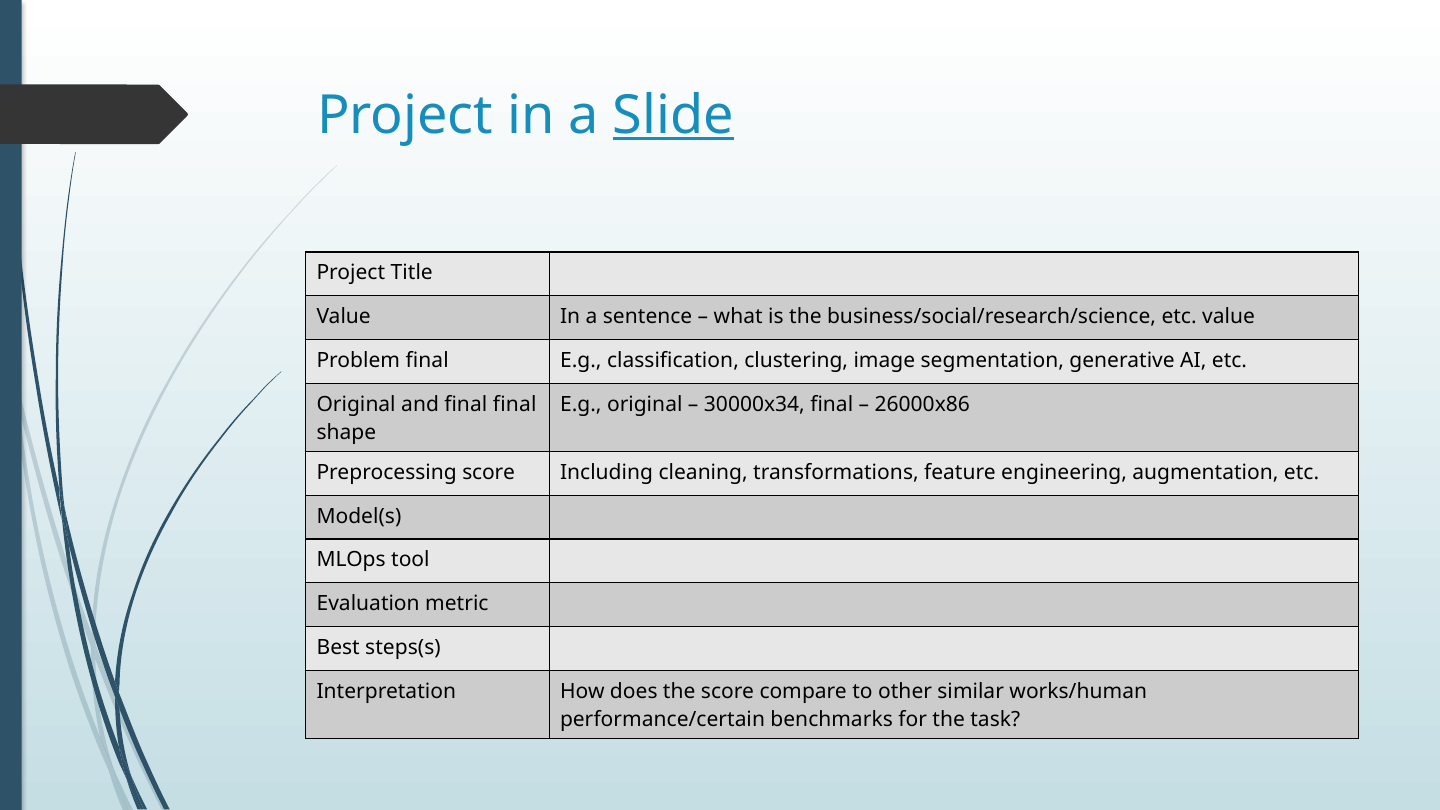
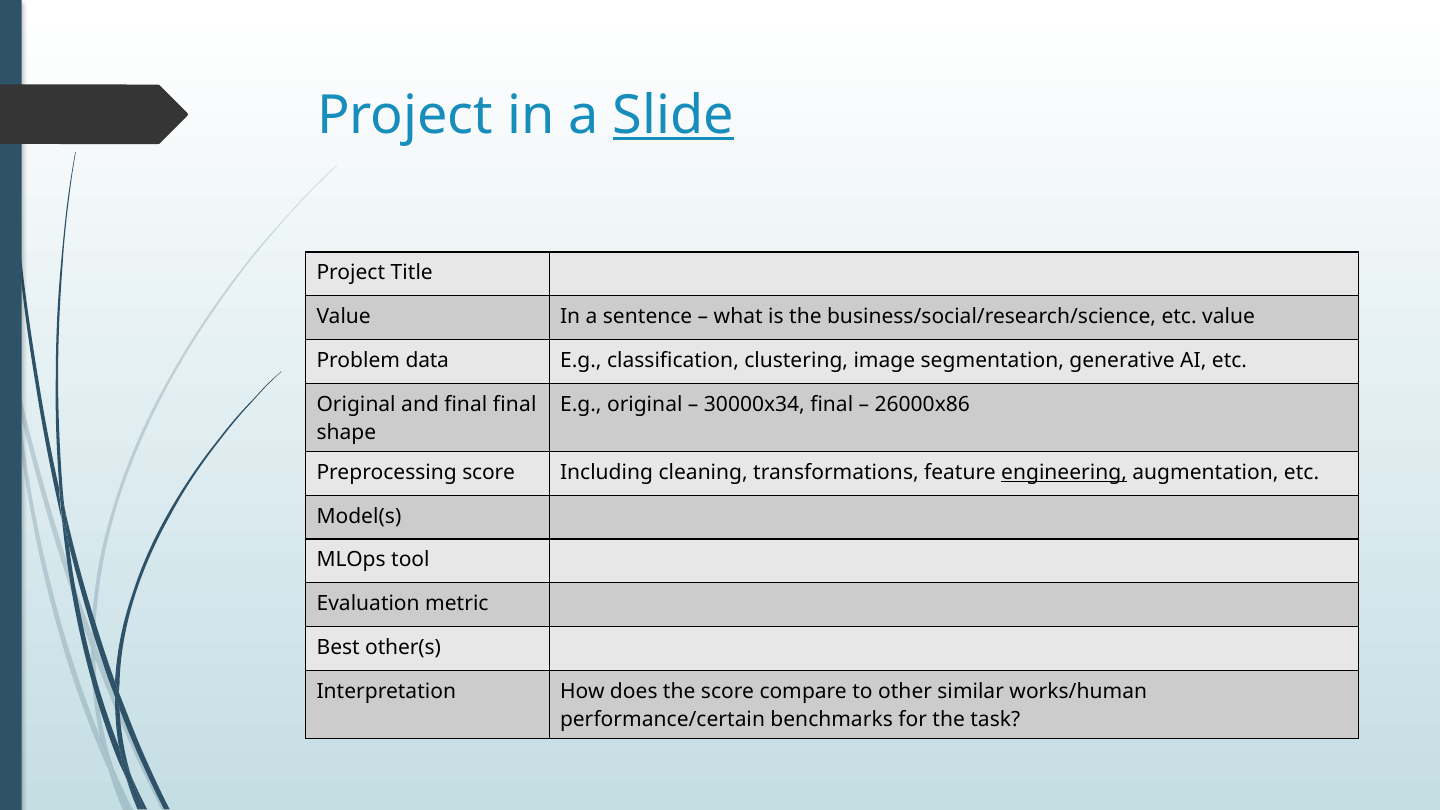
Problem final: final -> data (427, 361)
engineering underline: none -> present (1064, 472)
steps(s: steps(s -> other(s (403, 648)
